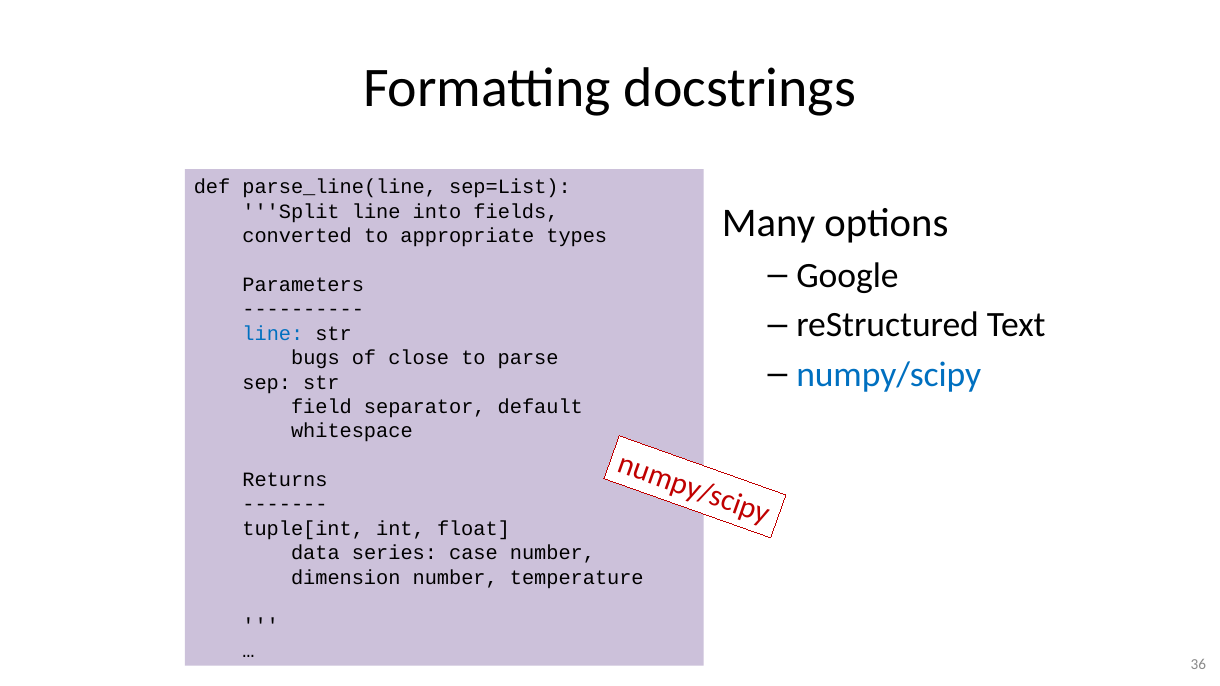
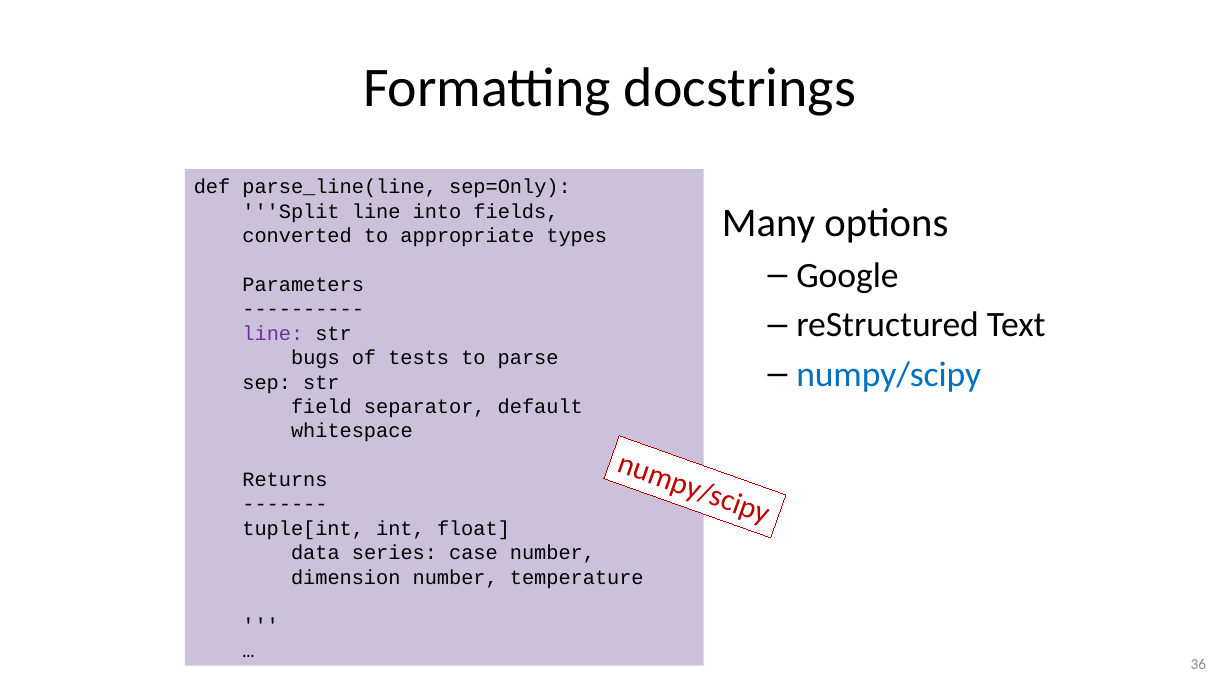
sep=List: sep=List -> sep=Only (510, 187)
line colour: blue -> purple (273, 334)
close: close -> tests (419, 358)
